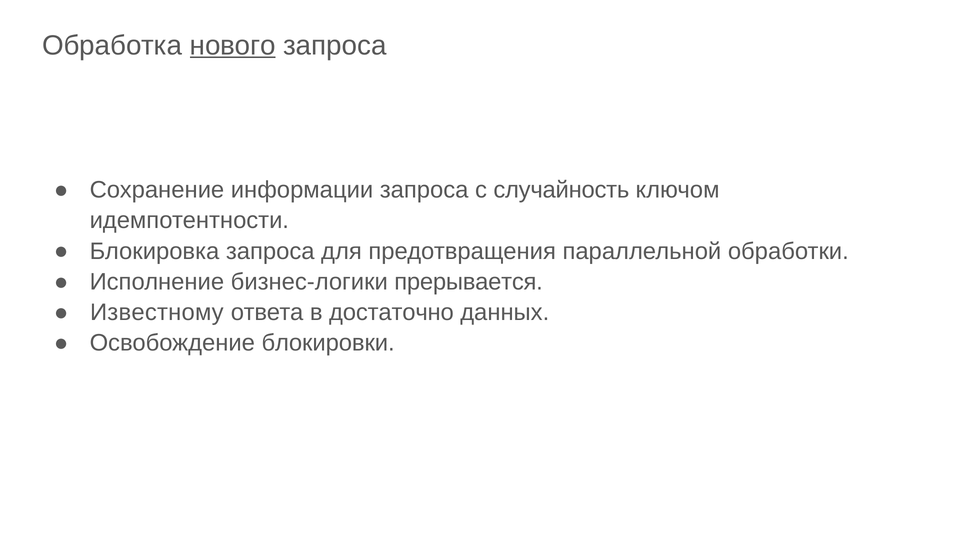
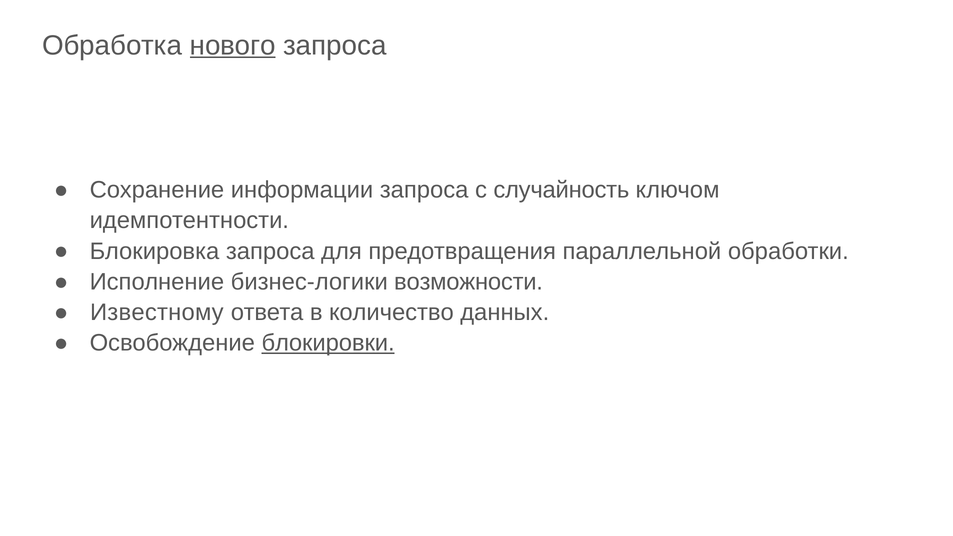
прерывается: прерывается -> возможности (469, 282)
достаточно: достаточно -> количество (391, 313)
блокировки underline: none -> present (328, 343)
